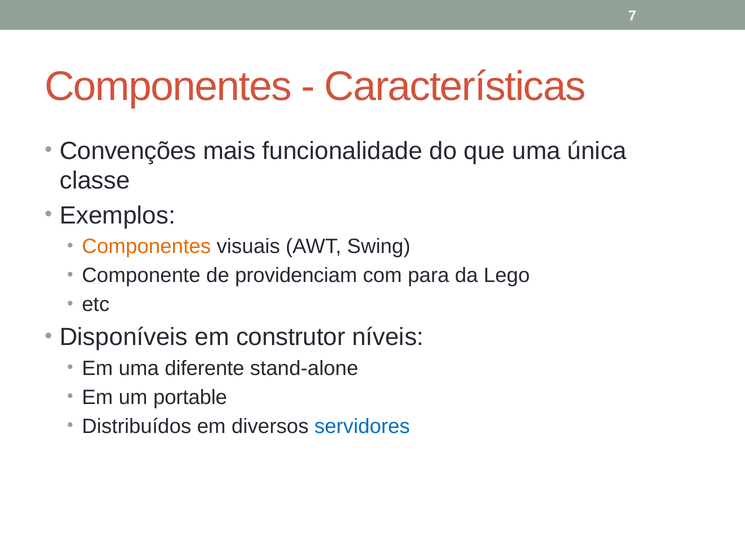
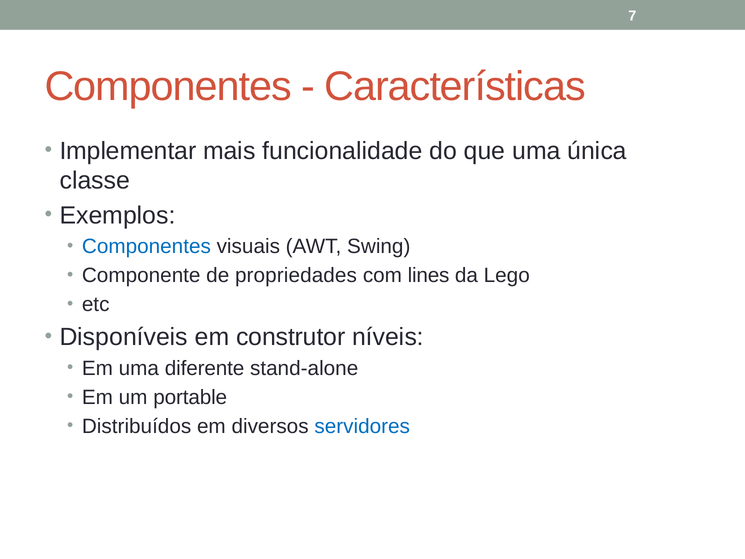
Convenções: Convenções -> Implementar (128, 151)
Componentes colour: orange -> blue (146, 246)
providenciam: providenciam -> propriedades (296, 275)
para: para -> lines (429, 275)
